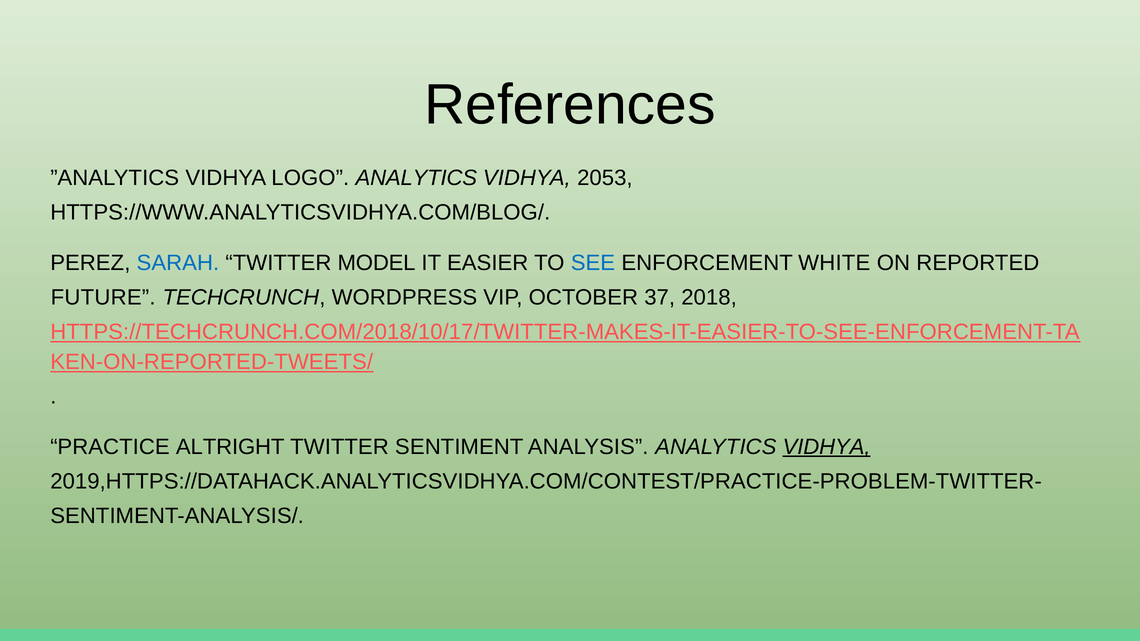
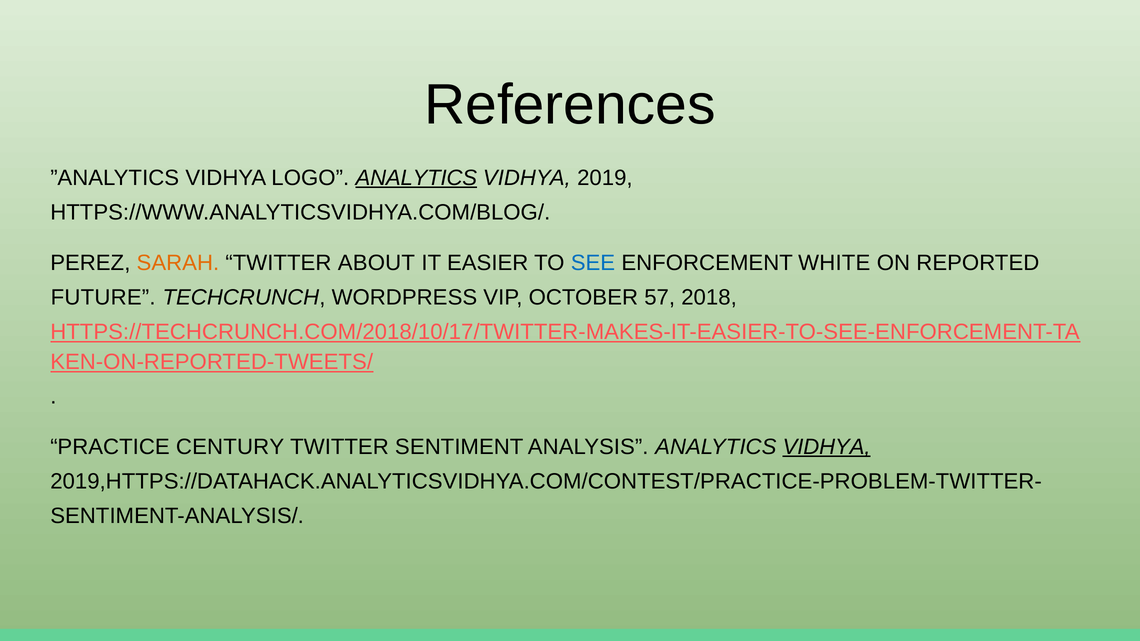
ANALYTICS underline: none -> present (416, 178)
2053: 2053 -> 2019 (605, 178)
SARAH colour: blue -> orange (178, 263)
MODEL: MODEL -> ABOUT (376, 263)
37: 37 -> 57 (660, 297)
ALTRIGHT: ALTRIGHT -> CENTURY (230, 447)
